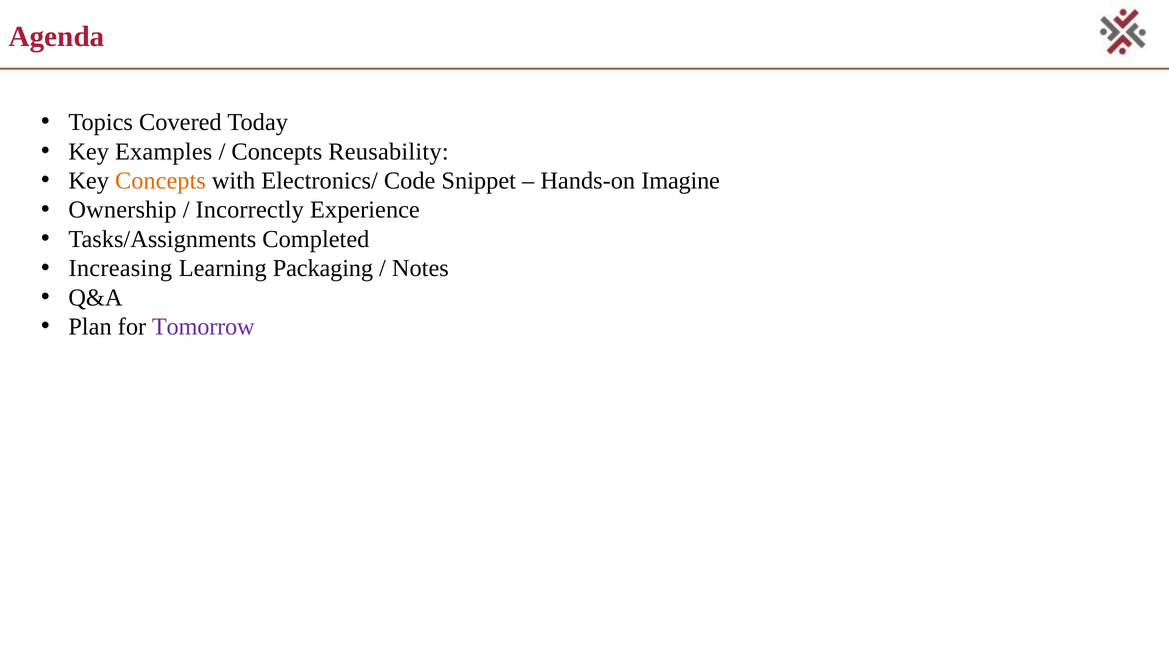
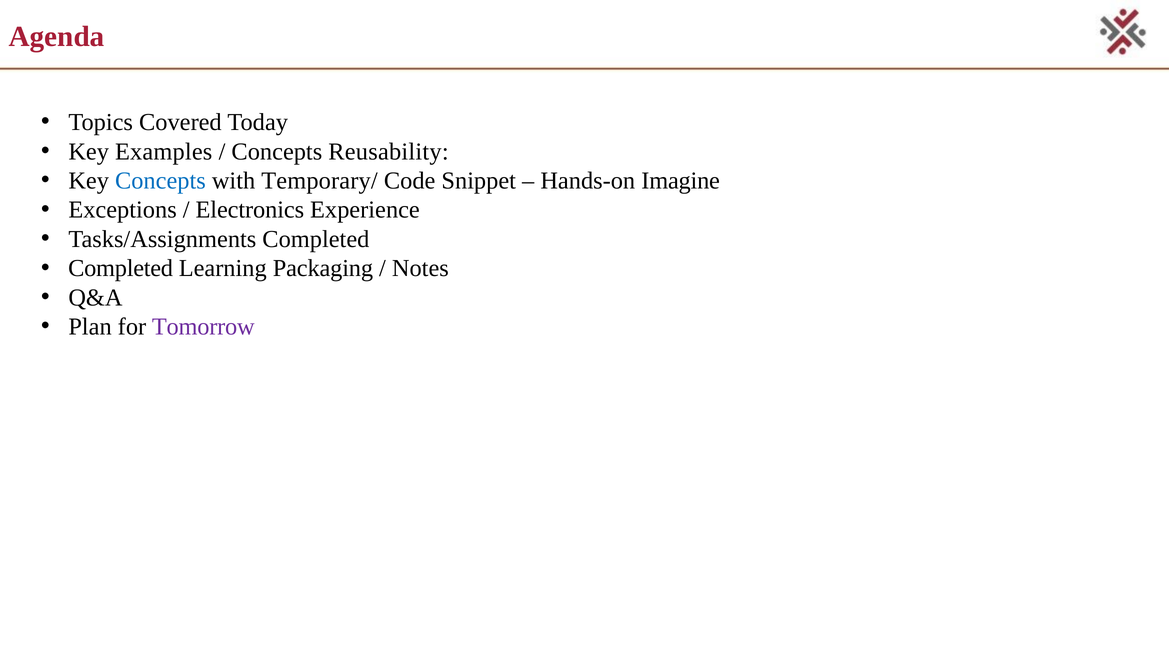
Concepts colour: orange -> blue (160, 181)
Electronics/: Electronics/ -> Temporary/ (320, 181)
Ownership: Ownership -> Exceptions (123, 210)
Incorrectly: Incorrectly -> Electronics (250, 210)
Increasing: Increasing -> Completed (121, 269)
